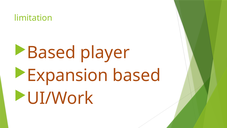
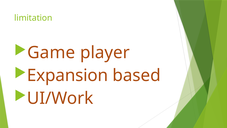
Based: Based -> Game (51, 52)
